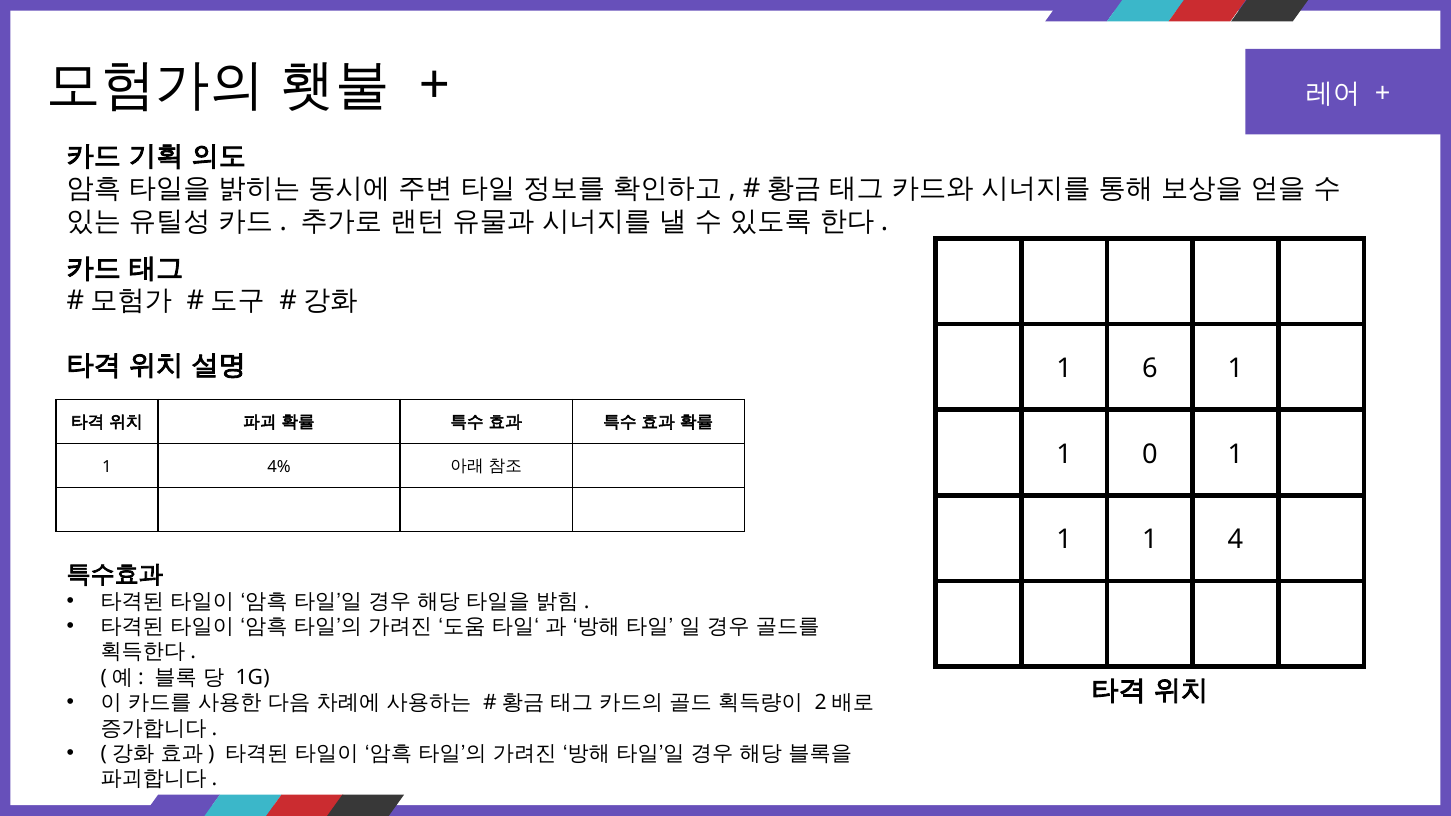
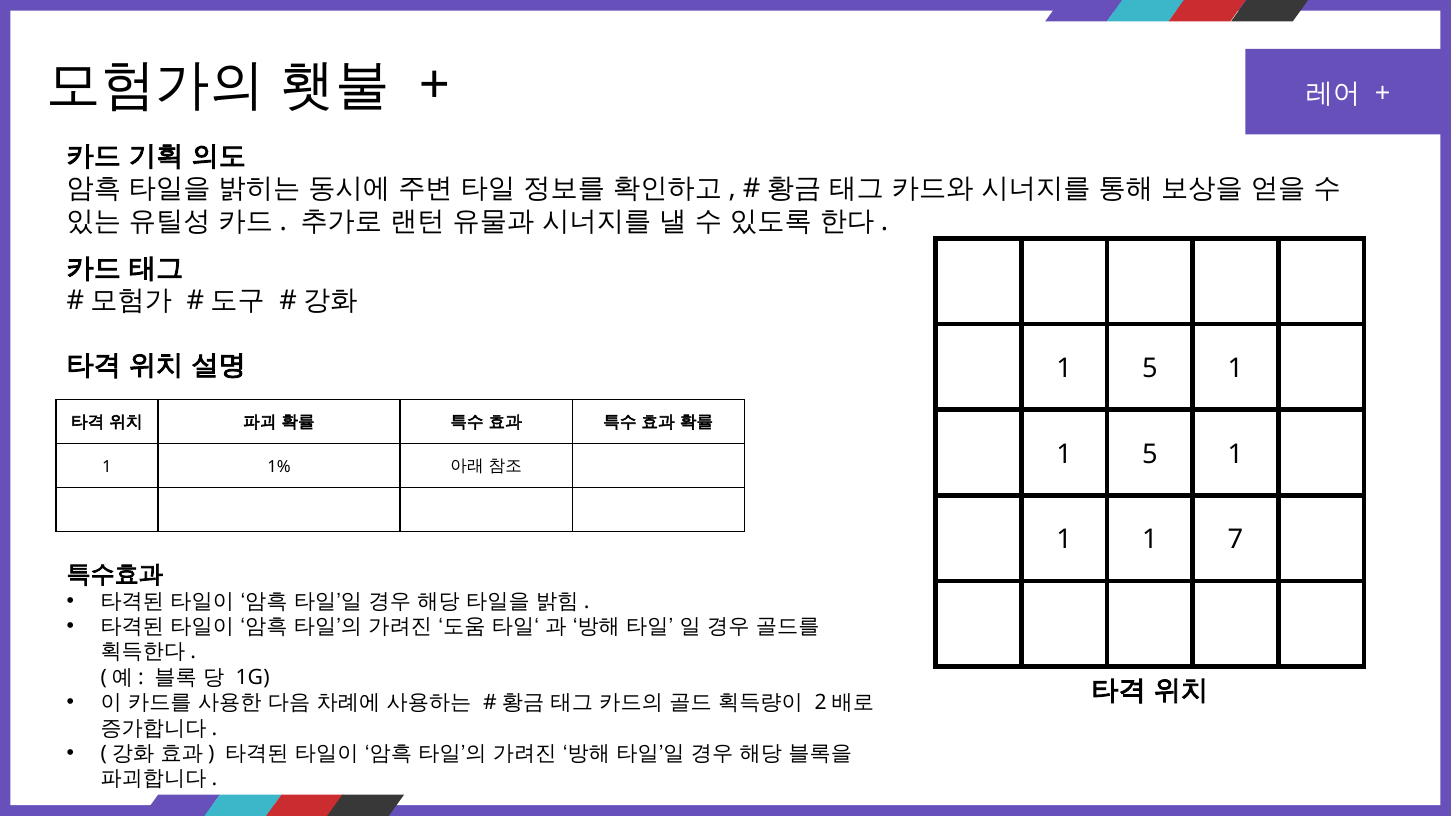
6: 6 -> 5 (1150, 369)
0: 0 -> 5 (1150, 454)
4%: 4% -> 1% (279, 467)
4: 4 -> 7 (1236, 540)
